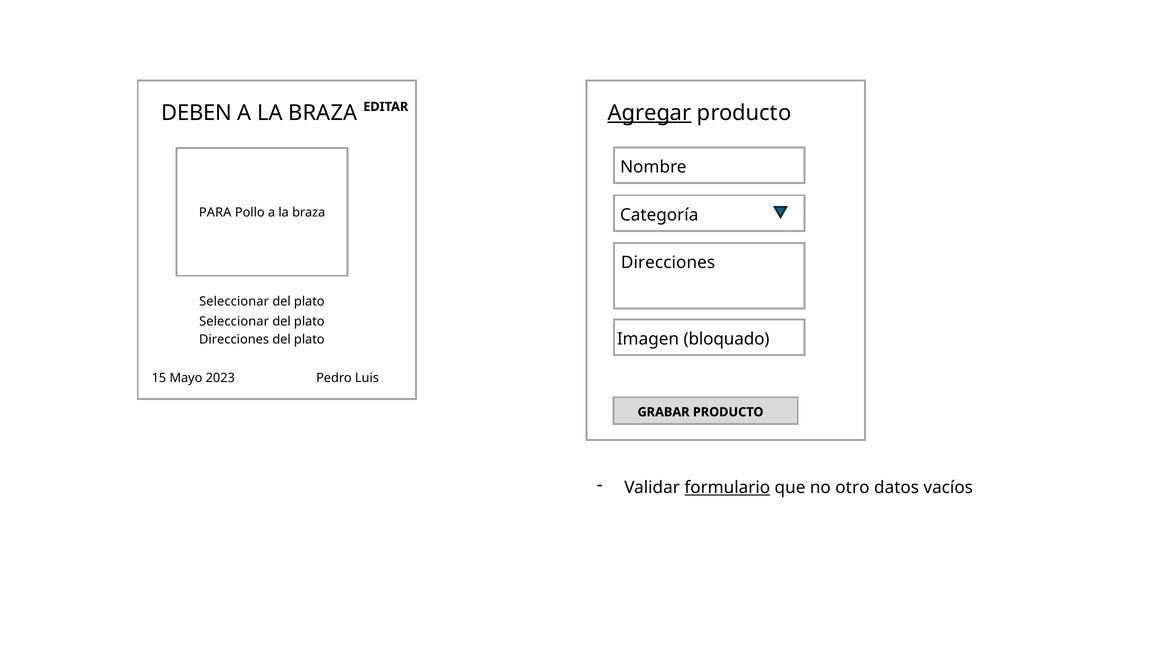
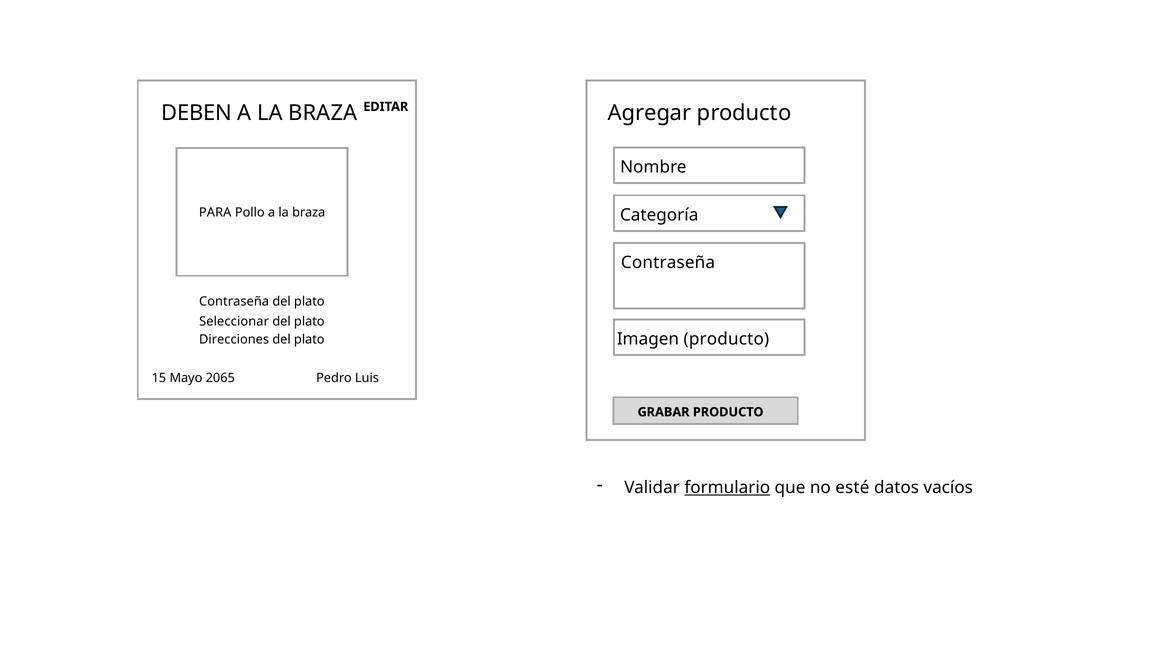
Agregar underline: present -> none (650, 113)
Direcciones: Direcciones -> Contraseña (668, 263)
Seleccionar: Seleccionar -> Contraseña (234, 302)
Imagen bloquado: bloquado -> producto (726, 339)
2023: 2023 -> 2065 (220, 378)
otro: otro -> esté (852, 488)
